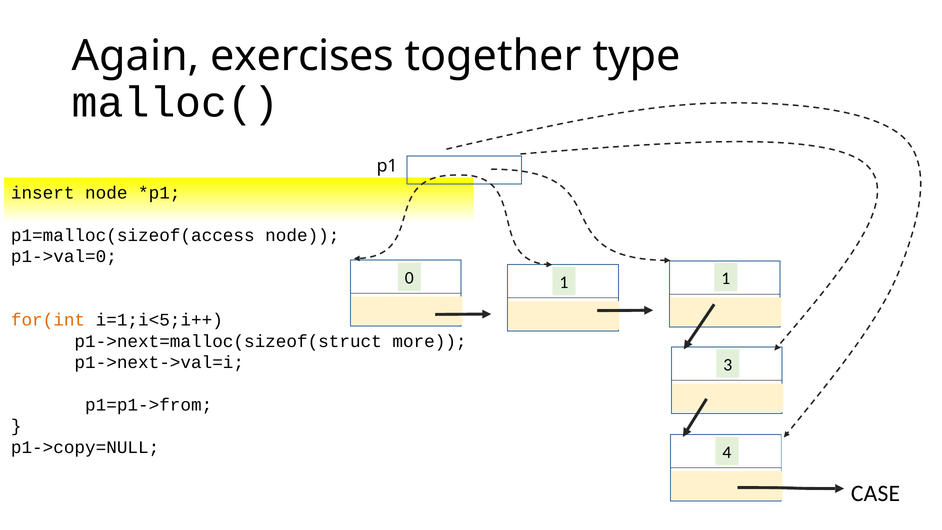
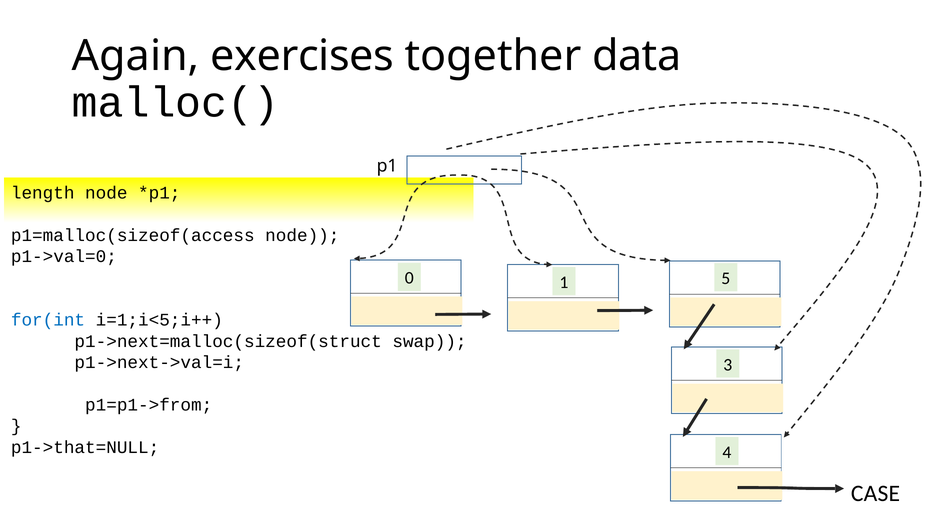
type: type -> data (637, 56)
insert: insert -> length (43, 193)
1 1: 1 -> 5 (726, 278)
for(int colour: orange -> blue (48, 320)
more: more -> swap (430, 341)
p1->copy=NULL: p1->copy=NULL -> p1->that=NULL (85, 447)
